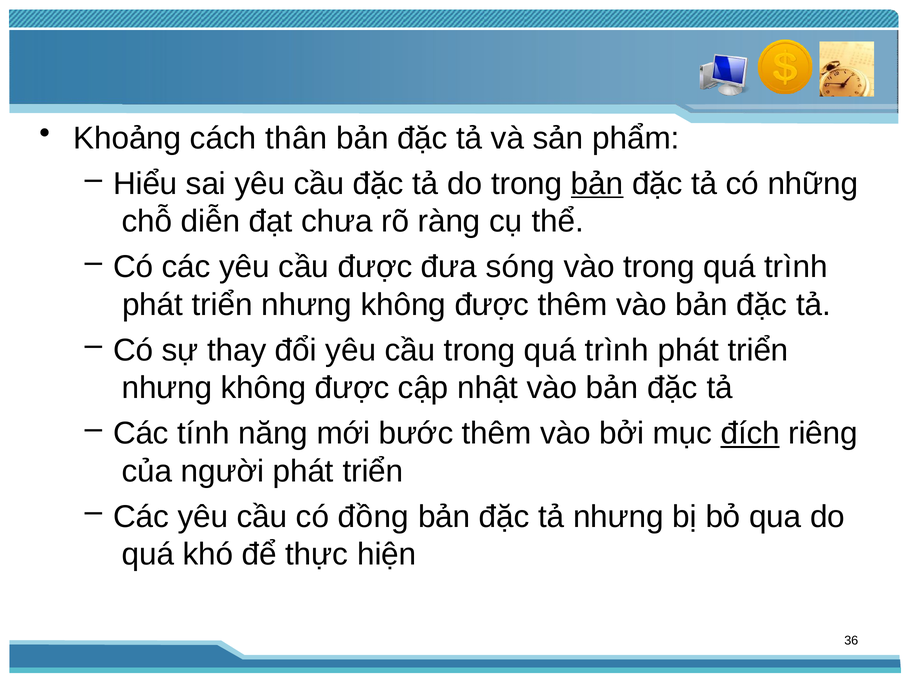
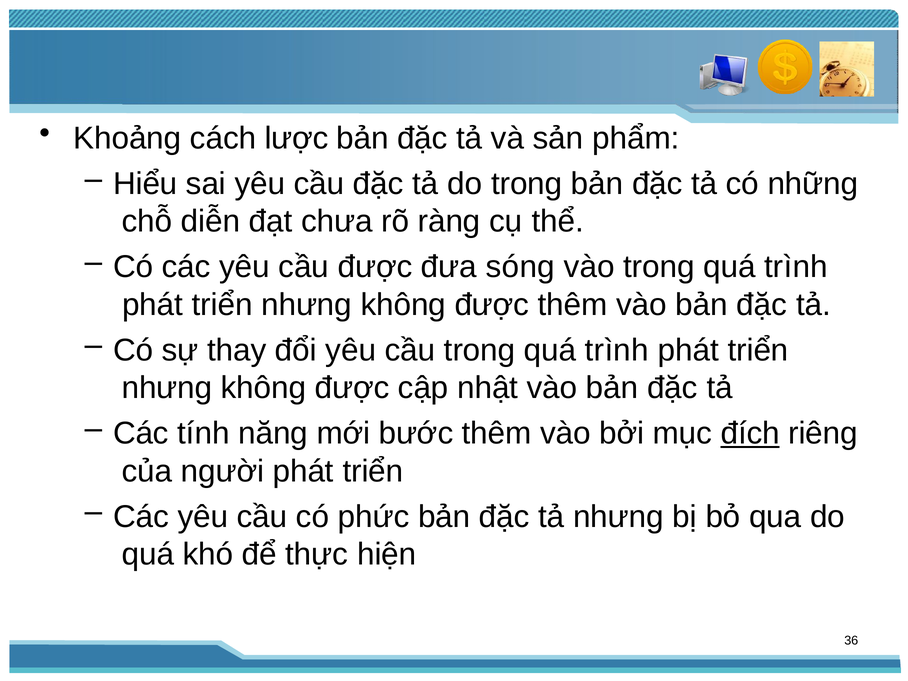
thân: thân -> lược (297, 138)
bản underline: present -> none (597, 184)
đồng: đồng -> phức (374, 517)
